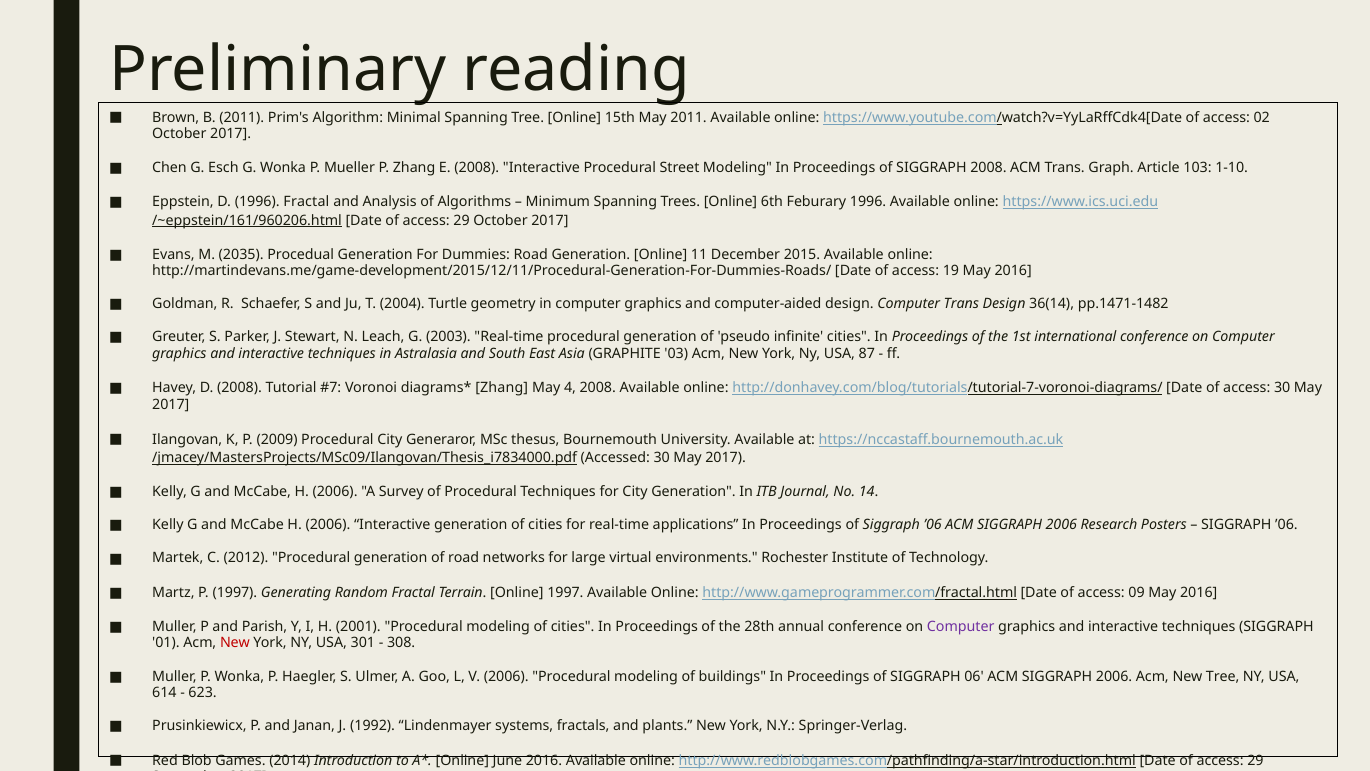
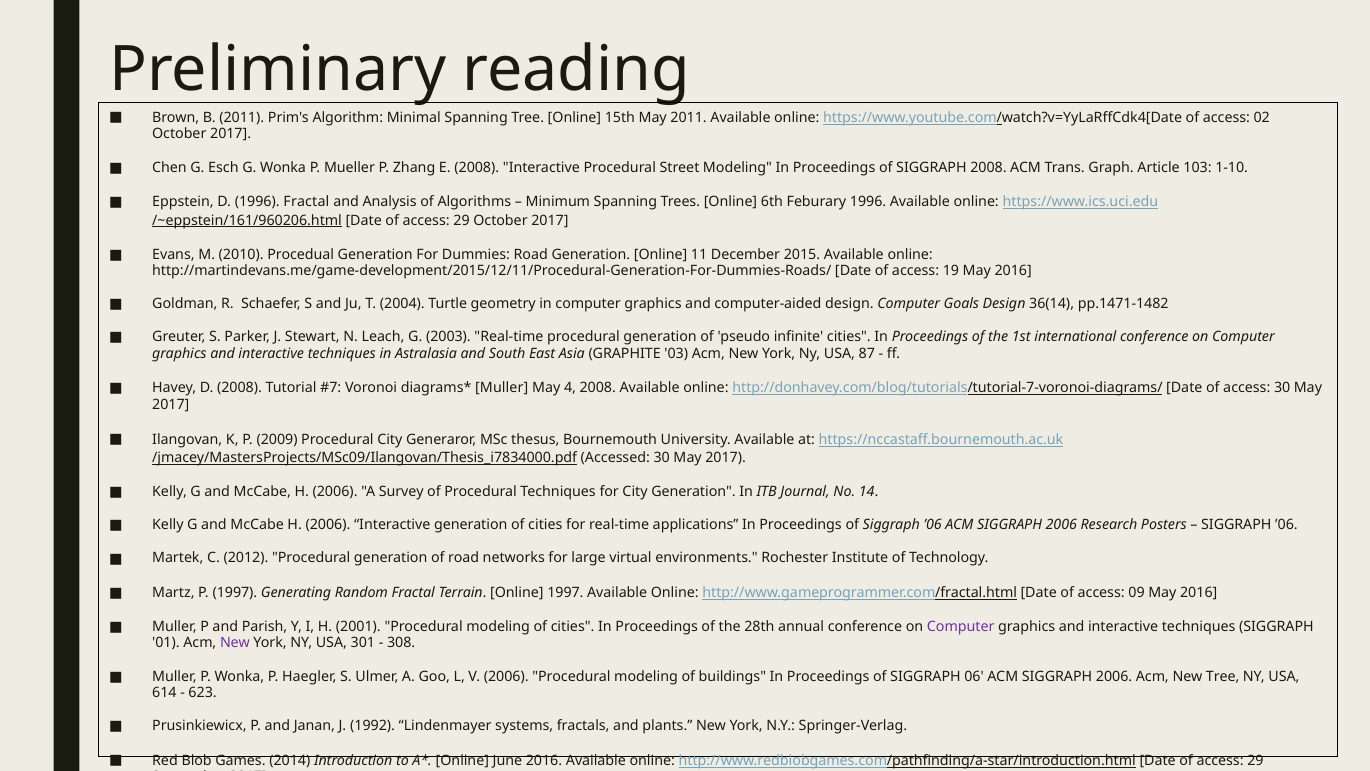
2035: 2035 -> 2010 (241, 254)
Computer Trans: Trans -> Goals (961, 304)
Zhang: Zhang -> Muller (502, 388)
New colour: red -> purple (235, 643)
